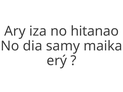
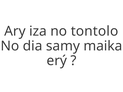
hitanao: hitanao -> tontolo (95, 31)
